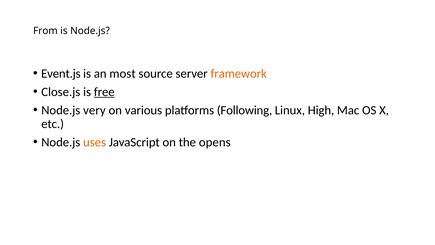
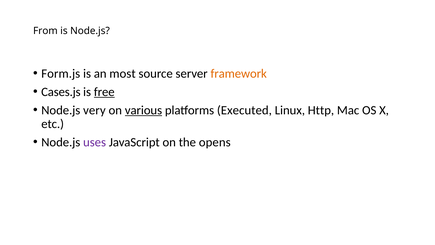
Event.js: Event.js -> Form.js (61, 74)
Close.js: Close.js -> Cases.js (61, 92)
various underline: none -> present (143, 110)
Following: Following -> Executed (244, 110)
High: High -> Http (321, 110)
uses colour: orange -> purple (95, 142)
